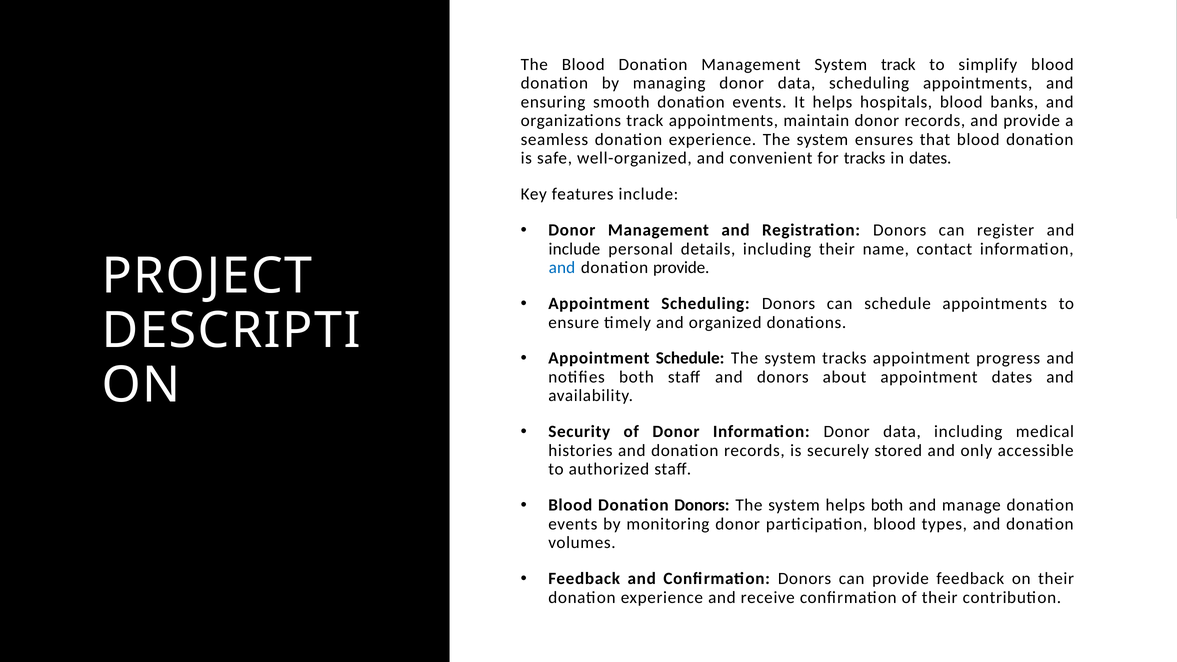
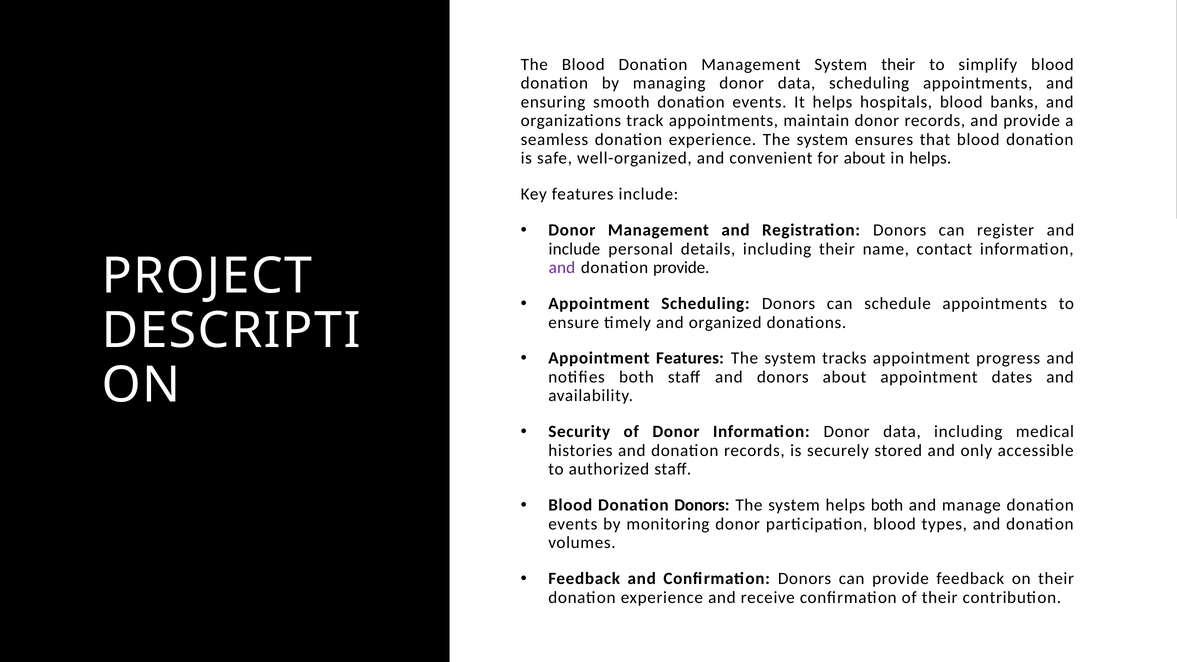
System track: track -> their (898, 64)
for tracks: tracks -> about (865, 158)
in dates: dates -> helps (930, 158)
and colour: blue -> purple (562, 268)
Appointment Schedule: Schedule -> Features (690, 358)
